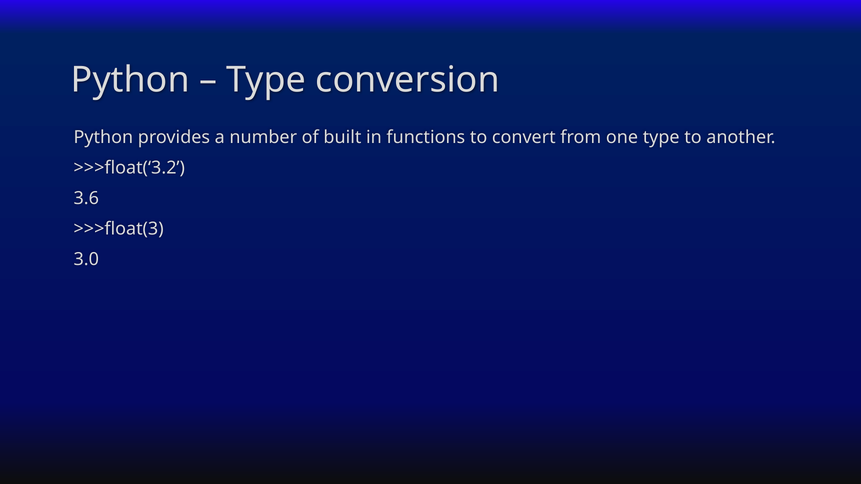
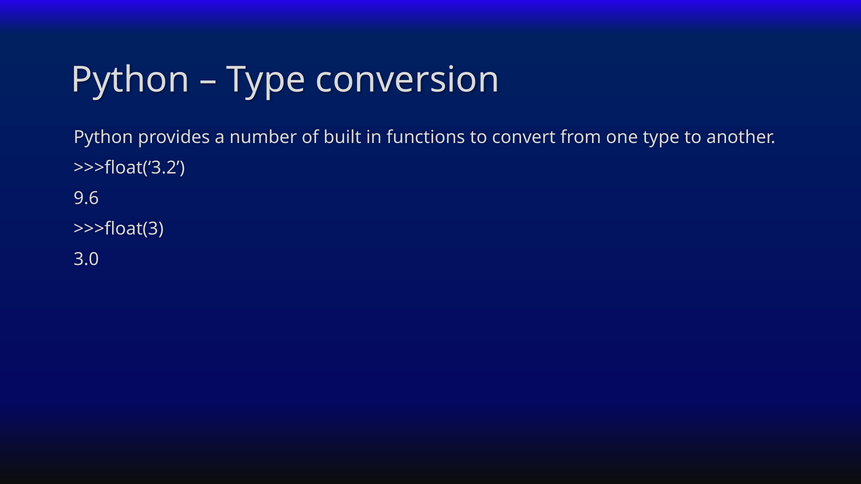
3.6: 3.6 -> 9.6 (86, 199)
